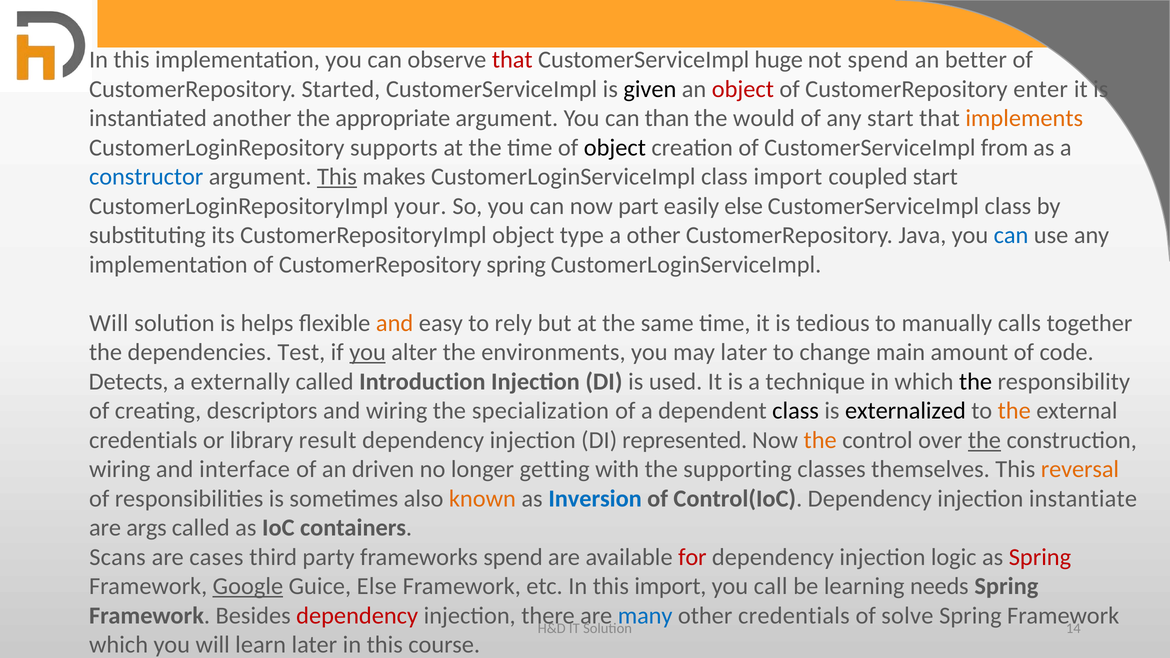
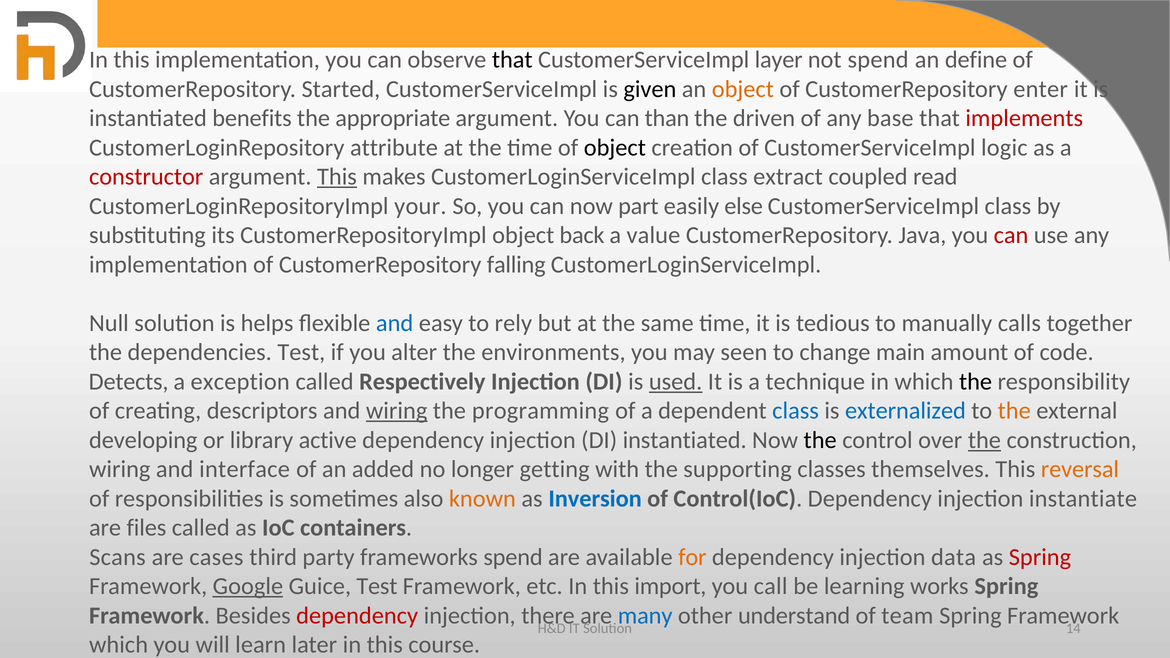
that colour: red -> black (512, 60)
huge: huge -> layer (779, 60)
better: better -> define (976, 60)
object colour: red -> orange (743, 89)
another: another -> benefits (252, 118)
would: would -> driven (764, 118)
any start: start -> base (890, 118)
implements colour: orange -> red (1024, 118)
supports: supports -> attribute (394, 148)
from: from -> logic (1004, 148)
constructor colour: blue -> red (146, 177)
class import: import -> extract (788, 177)
coupled start: start -> read (935, 177)
type: type -> back (582, 235)
a other: other -> value (653, 235)
can colour: blue -> red (1011, 235)
CustomerRepository spring: spring -> falling (516, 265)
Will: Will -> Null (109, 323)
and colour: orange -> blue (395, 323)
you underline: present -> none (368, 352)
may later: later -> seen (744, 352)
externally: externally -> exception (240, 382)
Introduction: Introduction -> Respectively (422, 382)
used underline: none -> present (676, 382)
wiring underline: none -> present (397, 411)
specialization: specialization -> programming (540, 411)
class colour: black -> blue (796, 411)
externalized colour: black -> blue (905, 411)
credentials: credentials -> developing (143, 440)
result: result -> active (328, 440)
DI represented: represented -> instantiated (685, 440)
the colour: orange -> black (820, 440)
driven: driven -> added (383, 469)
args: args -> files (146, 528)
for colour: red -> orange (692, 557)
logic: logic -> data (954, 557)
Guice Else: Else -> Test (377, 587)
needs: needs -> works (939, 587)
other credentials: credentials -> understand (794, 616)
solve: solve -> team (907, 616)
